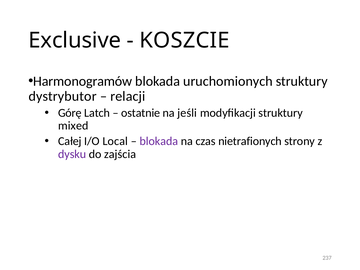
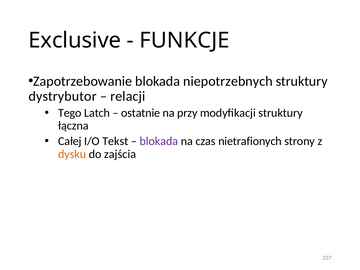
KOSZCIE: KOSZCIE -> FUNKCJE (185, 40)
Harmonogramów: Harmonogramów -> Zapotrzebowanie (83, 81)
uruchomionych: uruchomionych -> niepotrzebnych (228, 81)
Górę: Górę -> Tego (70, 113)
jeśli: jeśli -> przy (187, 113)
mixed: mixed -> łączna (73, 126)
Local: Local -> Tekst (115, 141)
dysku colour: purple -> orange (72, 154)
